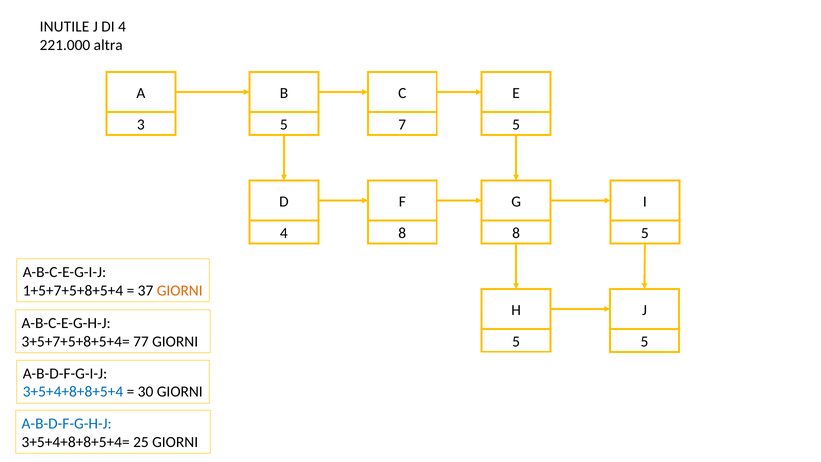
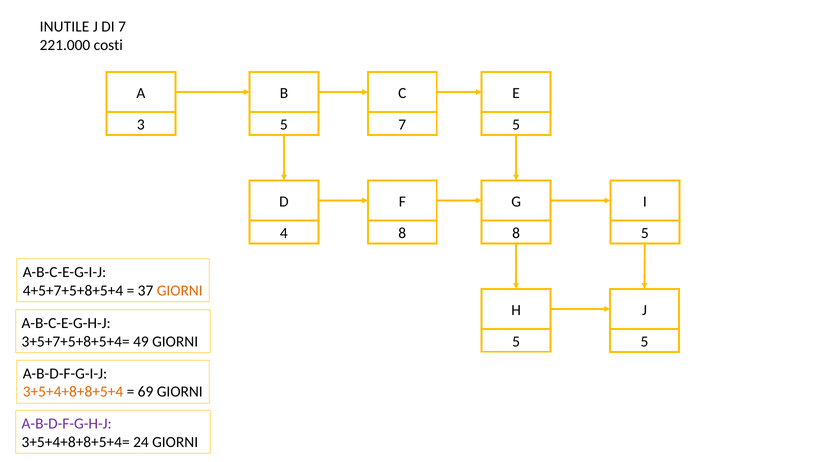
DI 4: 4 -> 7 (122, 26)
altra: altra -> costi (108, 45)
1+5+7+5+8+5+4: 1+5+7+5+8+5+4 -> 4+5+7+5+8+5+4 (73, 291)
77: 77 -> 49 (141, 342)
3+5+4+8+8+5+4 colour: blue -> orange (73, 392)
30: 30 -> 69 (146, 392)
A-B-D-F-G-H-J colour: blue -> purple (67, 423)
25: 25 -> 24 (141, 442)
